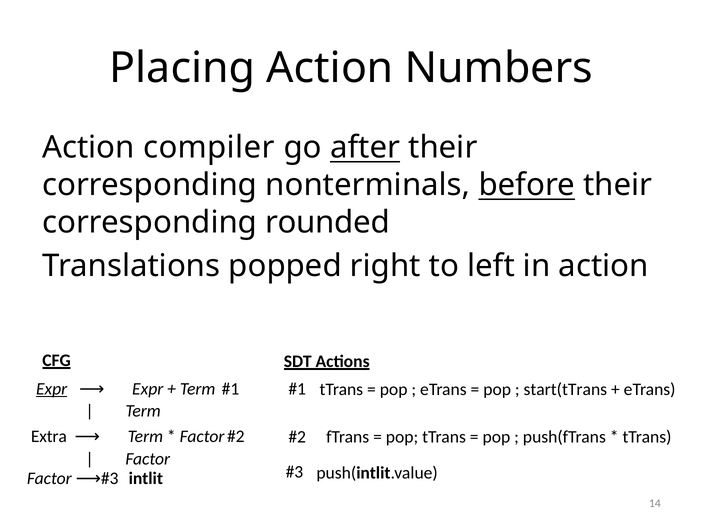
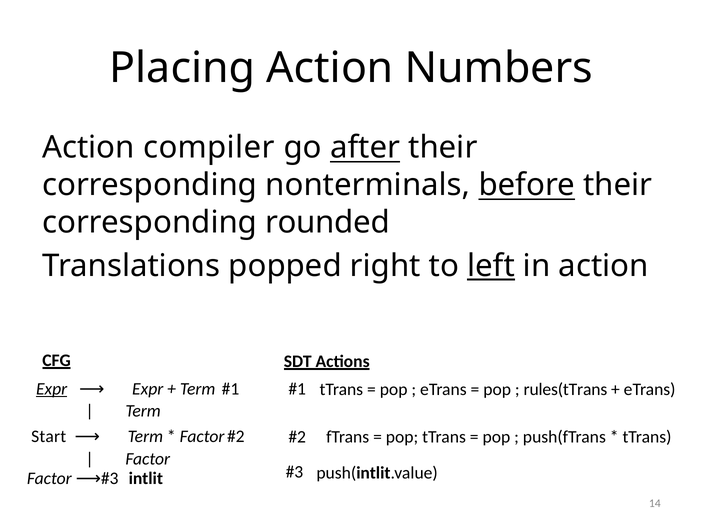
left underline: none -> present (491, 266)
start(tTrans: start(tTrans -> rules(tTrans (565, 390)
Extra: Extra -> Start (49, 436)
